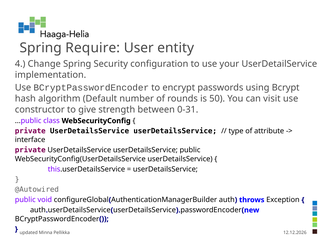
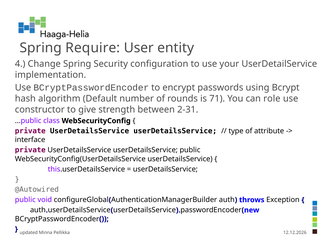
50: 50 -> 71 (217, 99)
visit: visit -> role (272, 99)
0-31: 0-31 -> 2-31 (188, 109)
